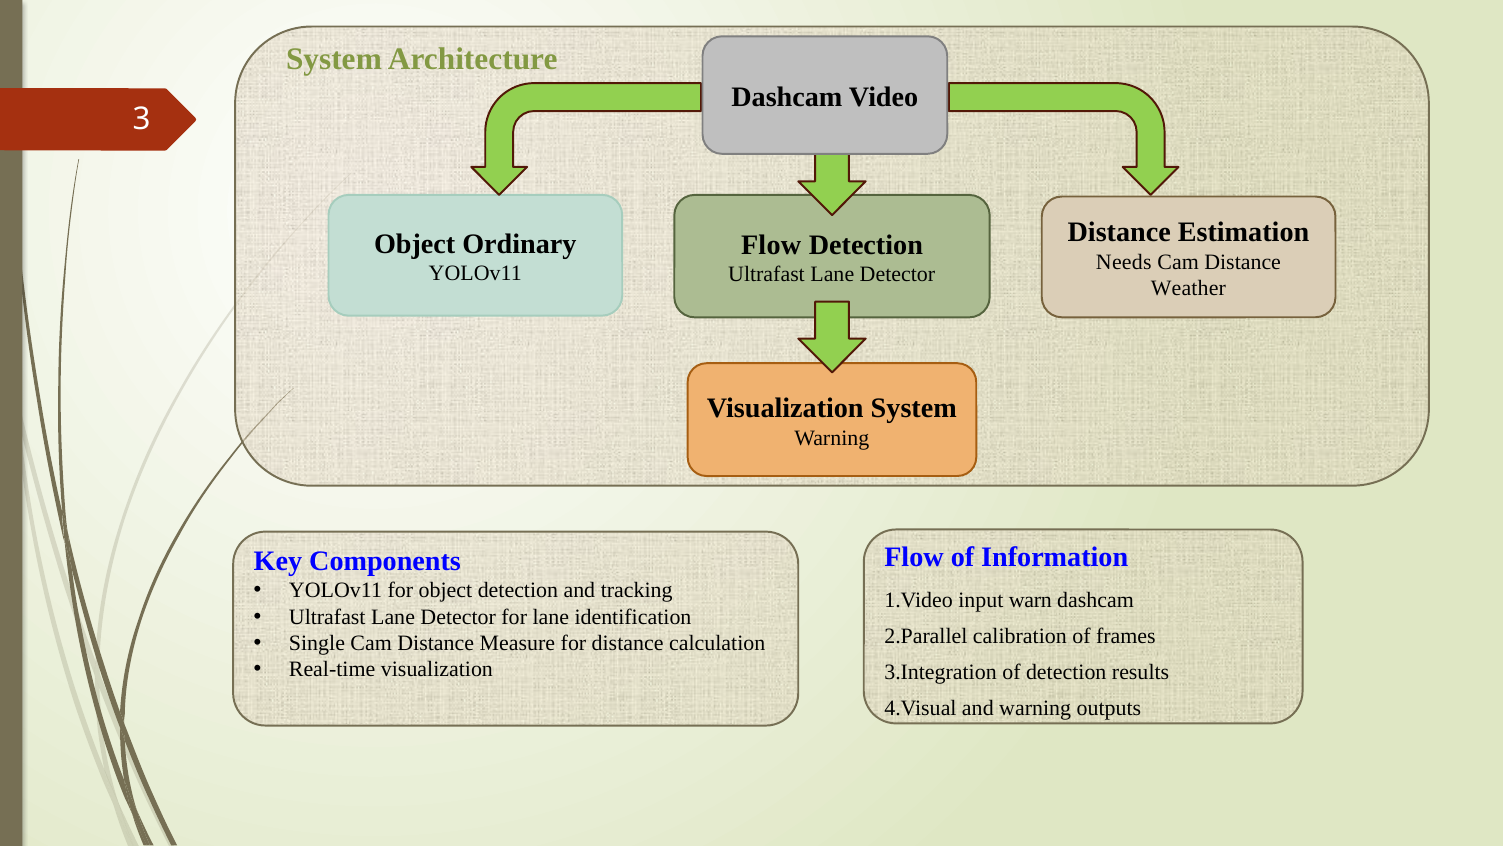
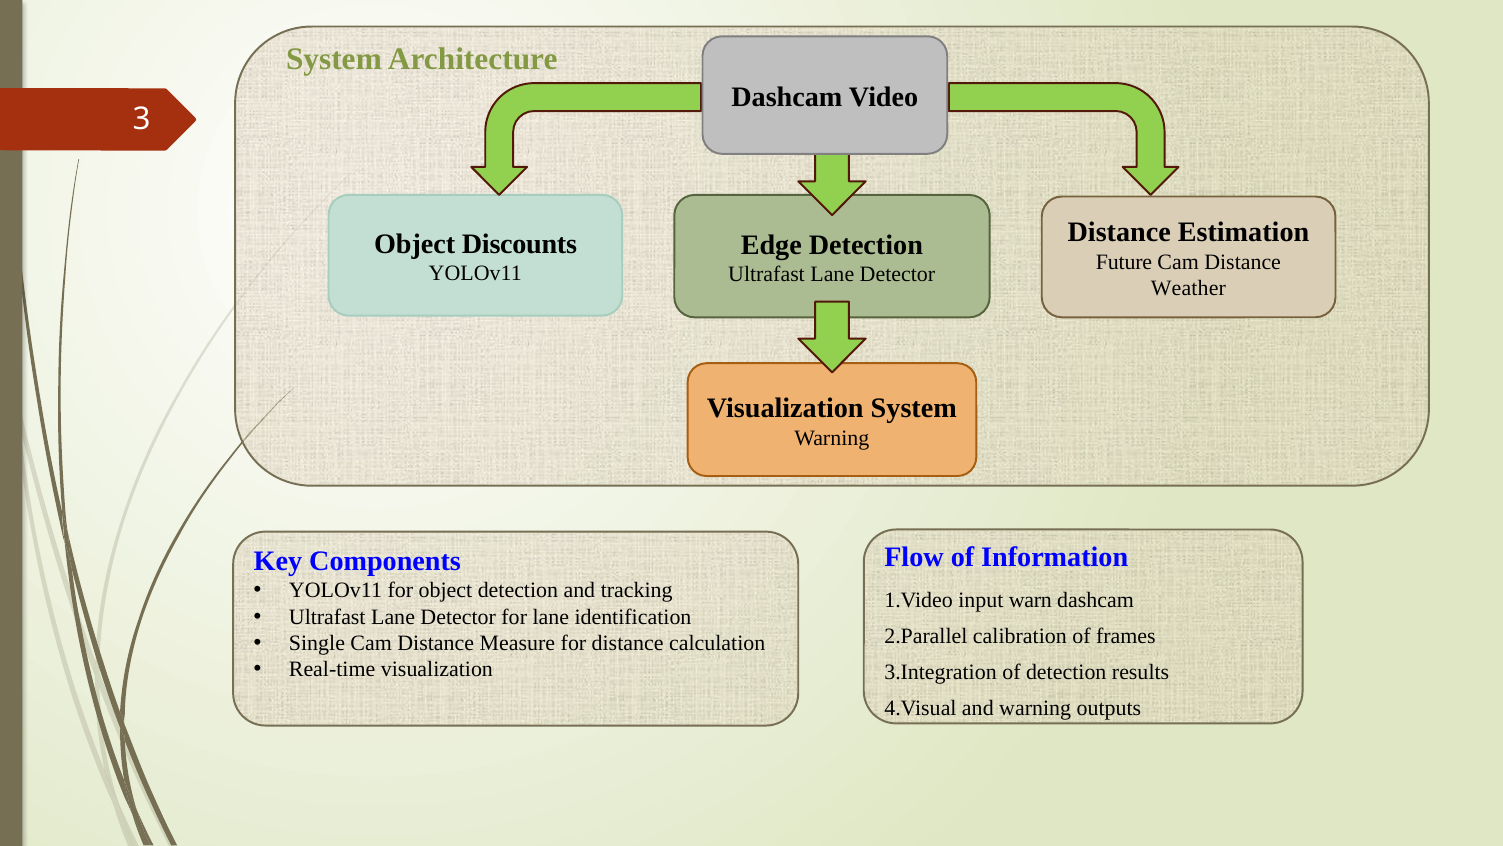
Ordinary: Ordinary -> Discounts (519, 244)
Flow: Flow -> Edge (771, 245)
Needs: Needs -> Future (1124, 262)
